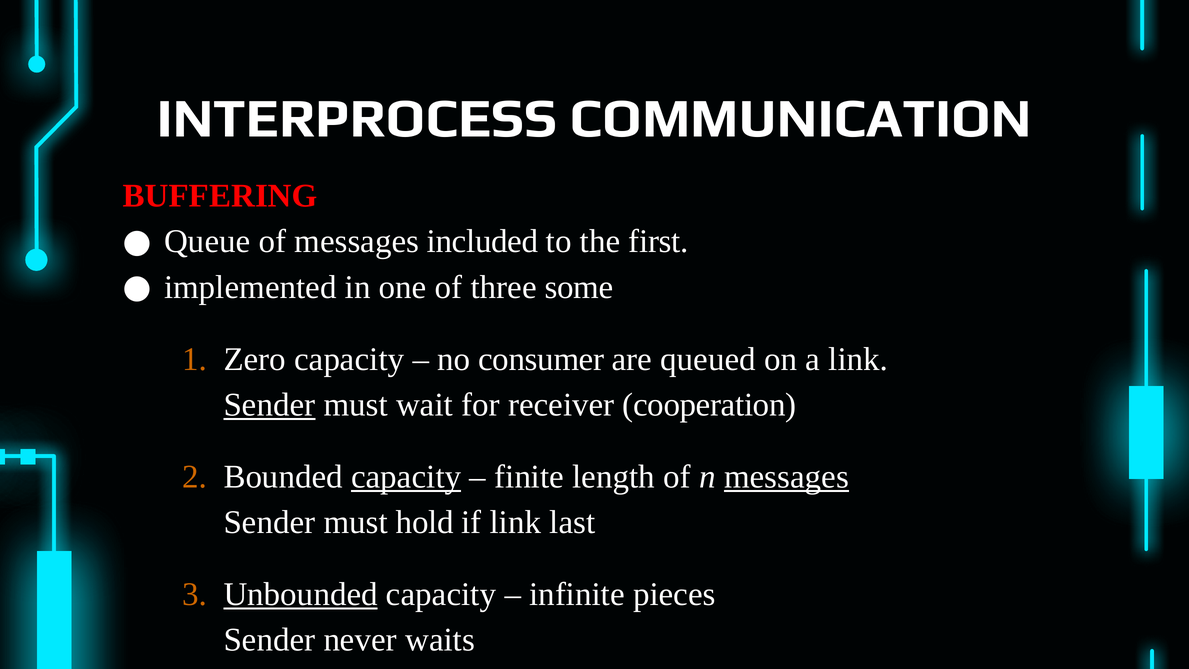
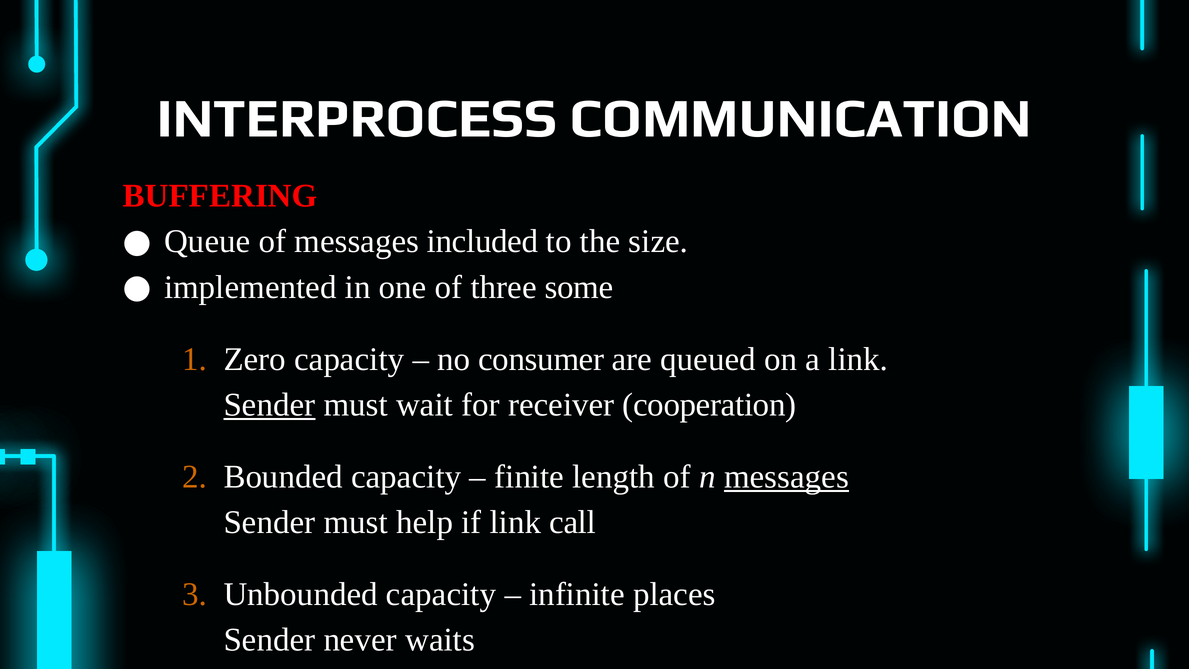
first: first -> size (658, 241)
capacity underline: present -> none (406, 477)
hold: hold -> help (425, 522)
last: last -> call (573, 522)
Unbounded underline: present -> none (301, 594)
pieces: pieces -> places (674, 594)
